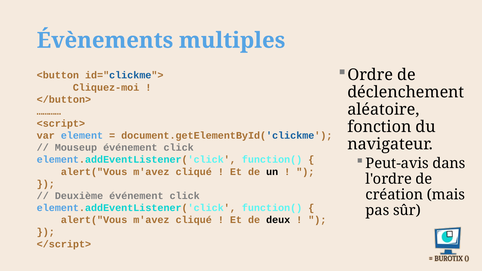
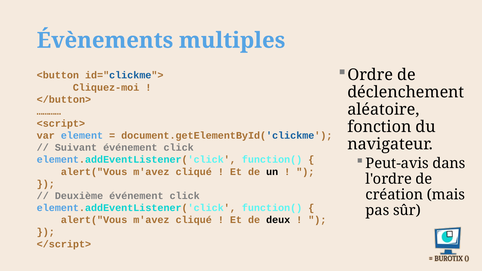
Mouseup: Mouseup -> Suivant (76, 148)
